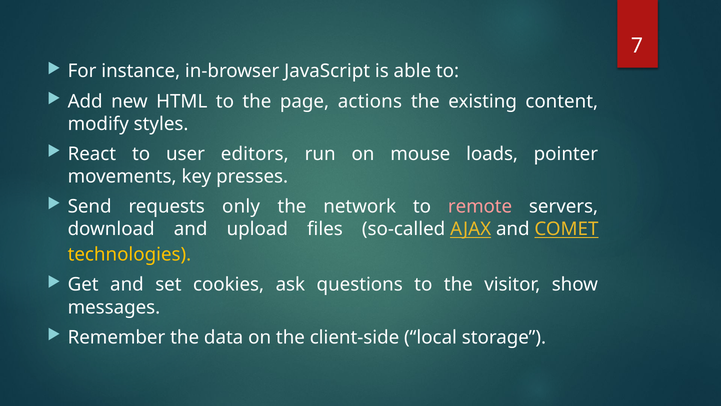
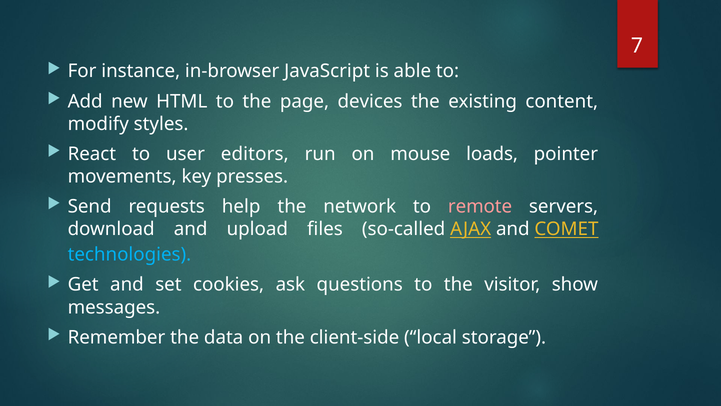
actions: actions -> devices (370, 101)
only: only -> help (241, 206)
technologies colour: yellow -> light blue (129, 254)
